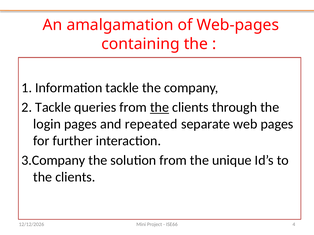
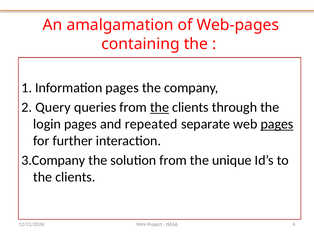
Information tackle: tackle -> pages (122, 88)
2 Tackle: Tackle -> Query (53, 108)
pages underline: none -> present (277, 124)
